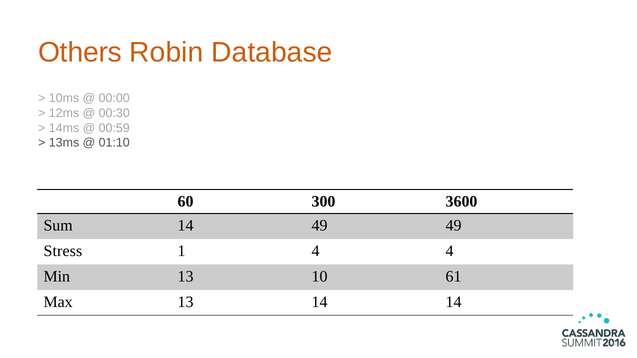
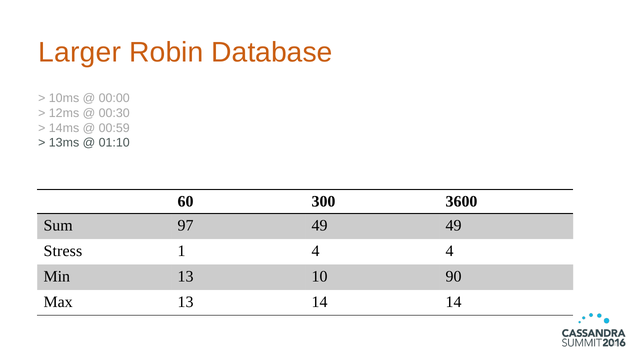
Others: Others -> Larger (80, 53)
Sum 14: 14 -> 97 (186, 226)
61: 61 -> 90 (454, 277)
